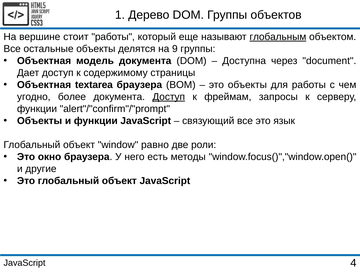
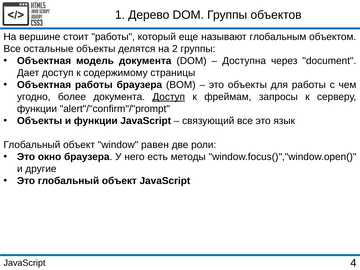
глобальным underline: present -> none (278, 37)
9: 9 -> 2 (175, 49)
Объектная textarea: textarea -> работы (94, 85)
равно: равно -> равен (155, 145)
